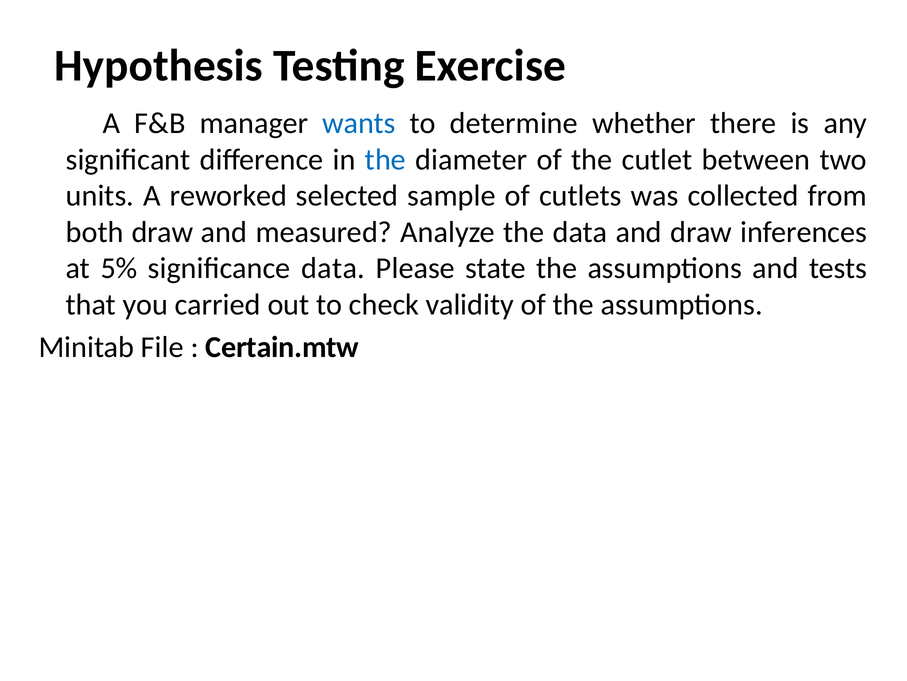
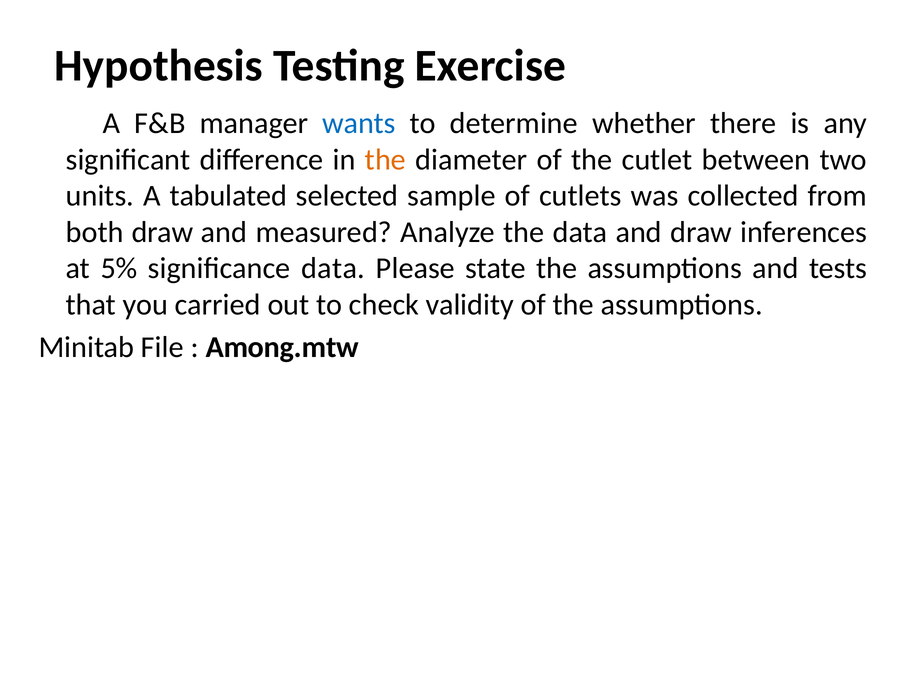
the colour: blue -> orange (385, 159)
reworked: reworked -> tabulated (228, 196)
Certain.mtw: Certain.mtw -> Among.mtw (282, 347)
